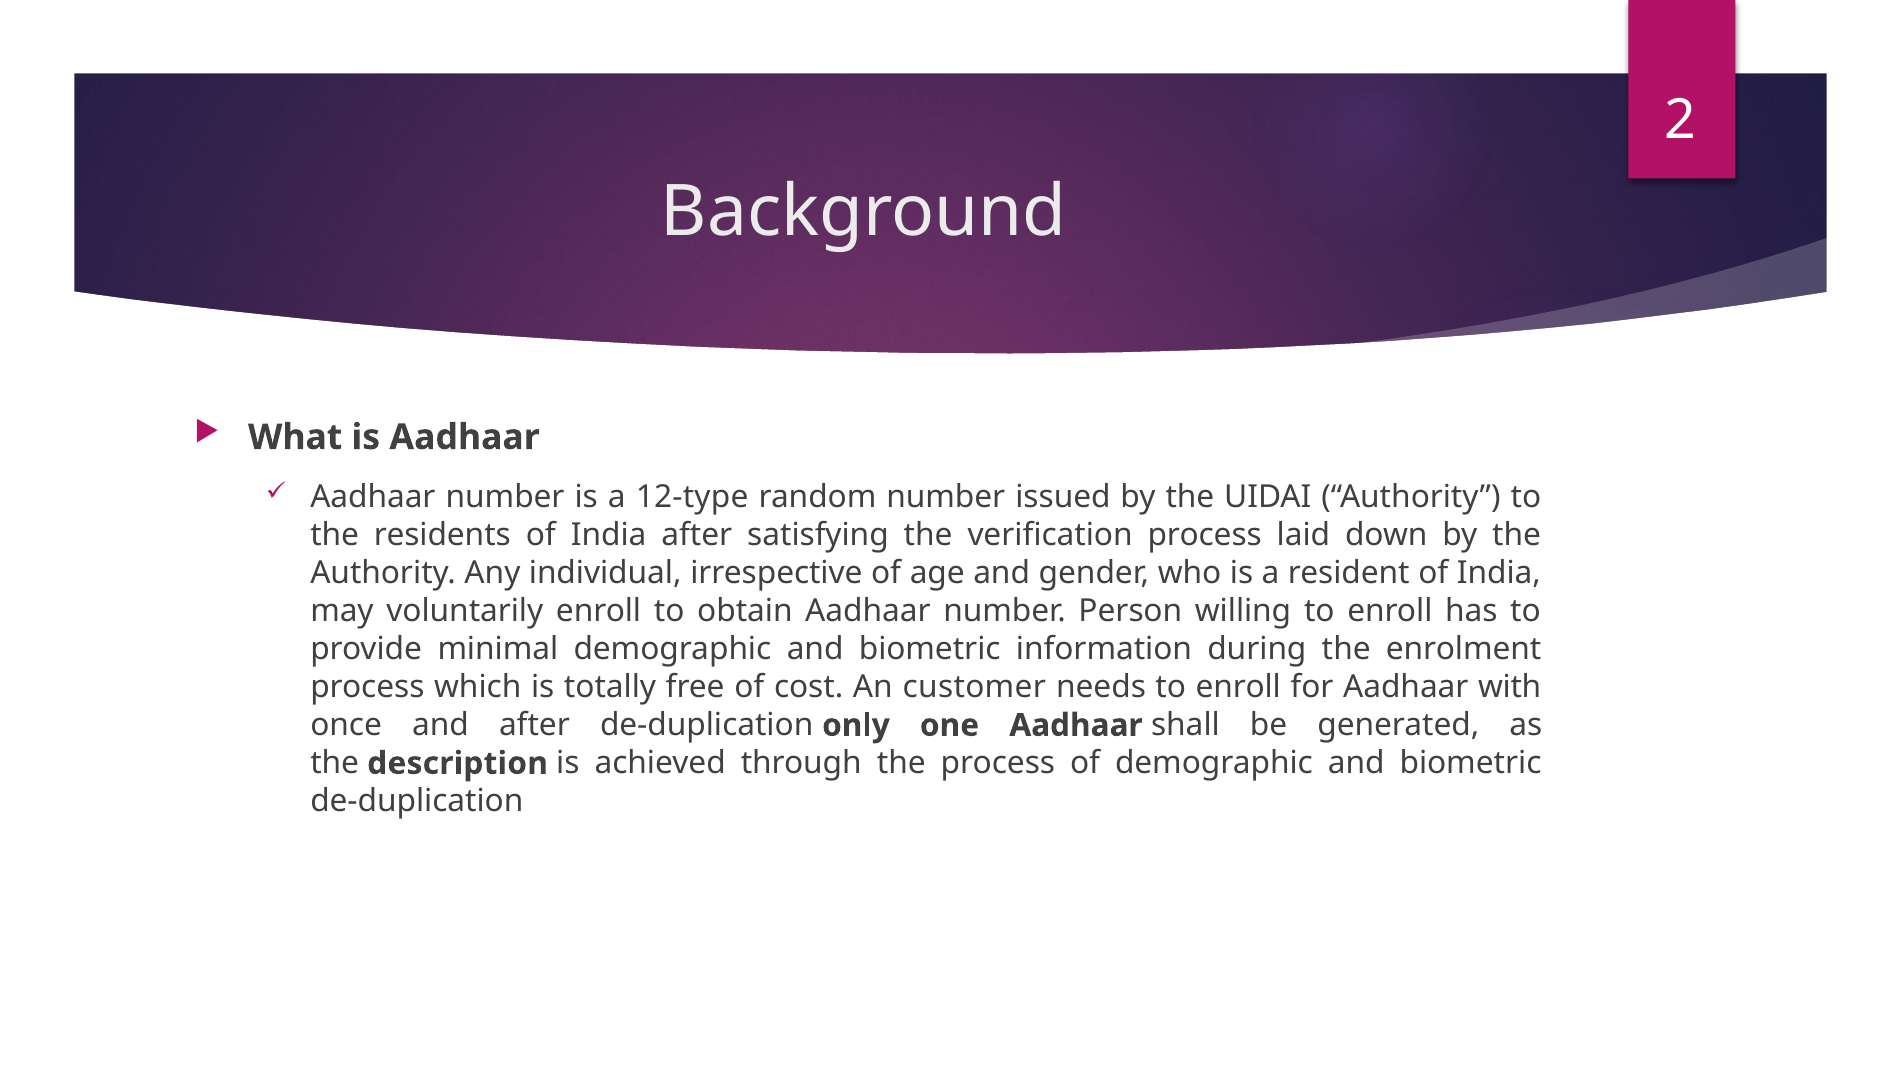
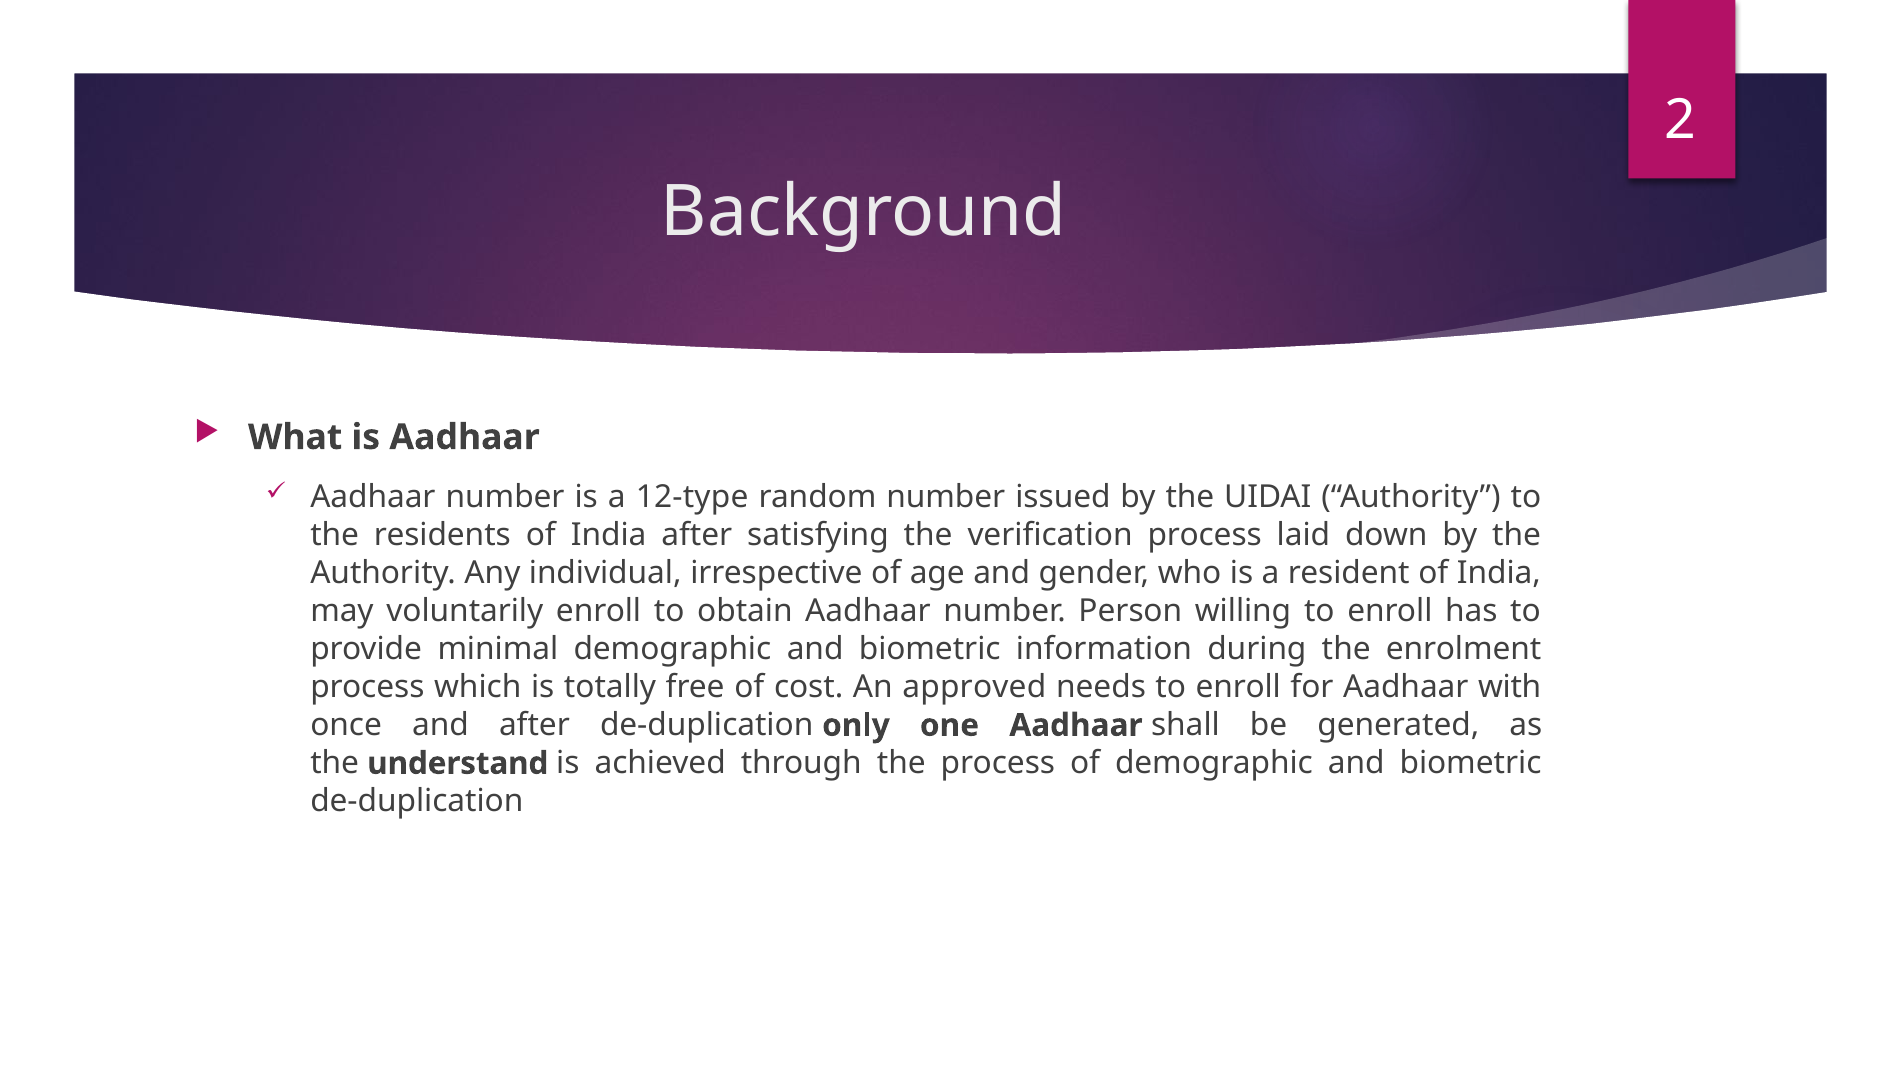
customer: customer -> approved (974, 687)
description: description -> understand (458, 763)
